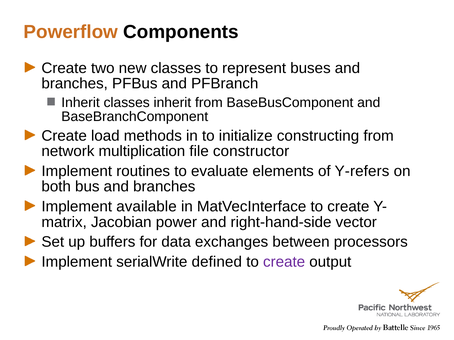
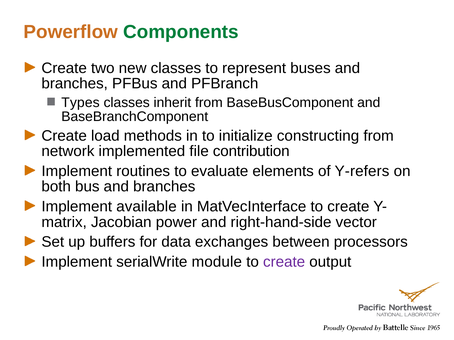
Components colour: black -> green (181, 32)
Inherit: Inherit -> Types (80, 103)
multiplication: multiplication -> implemented (142, 152)
constructor: constructor -> contribution (251, 152)
defined: defined -> module (217, 262)
